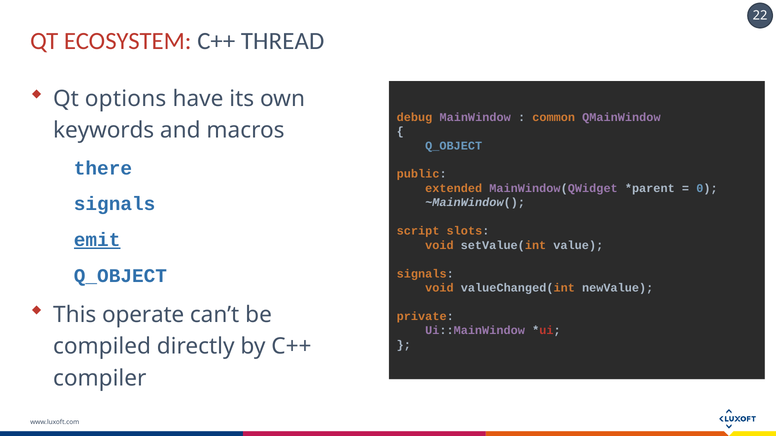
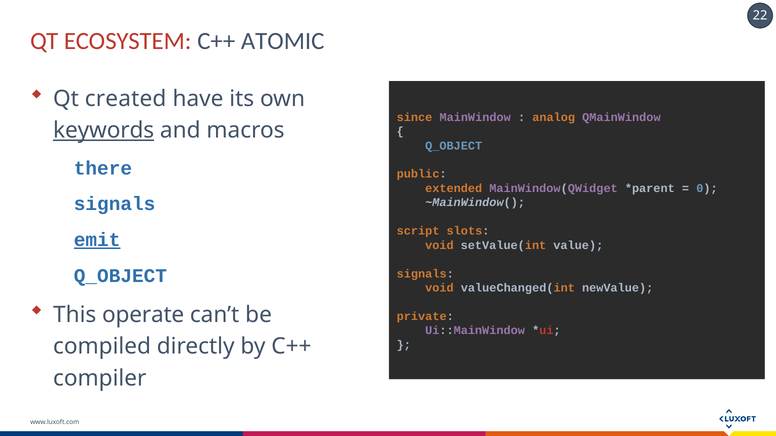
THREAD: THREAD -> ATOMIC (283, 41)
options: options -> created (126, 99)
debug: debug -> since (415, 117)
common: common -> analog (554, 117)
keywords underline: none -> present (104, 131)
